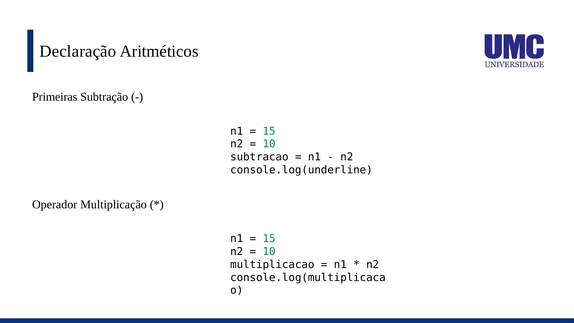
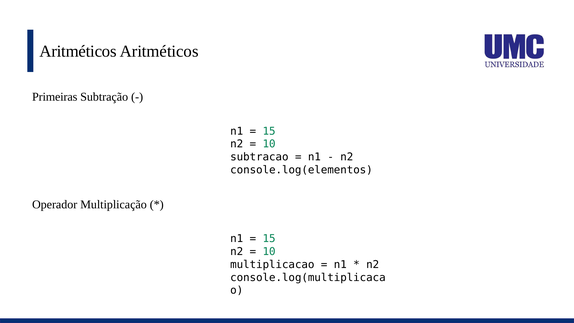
Declaração: Declaração -> Aritméticos (78, 51)
console.log(underline: console.log(underline -> console.log(elementos (301, 170)
